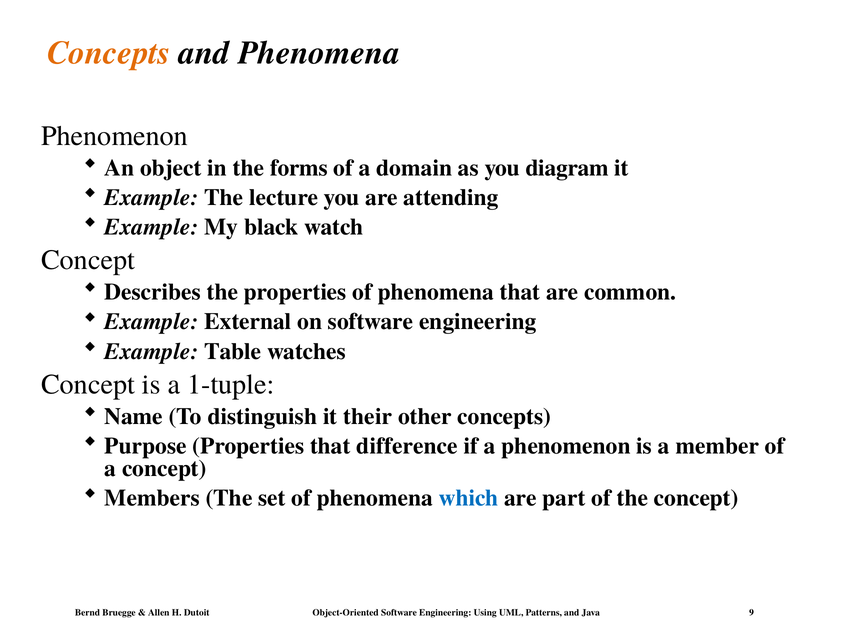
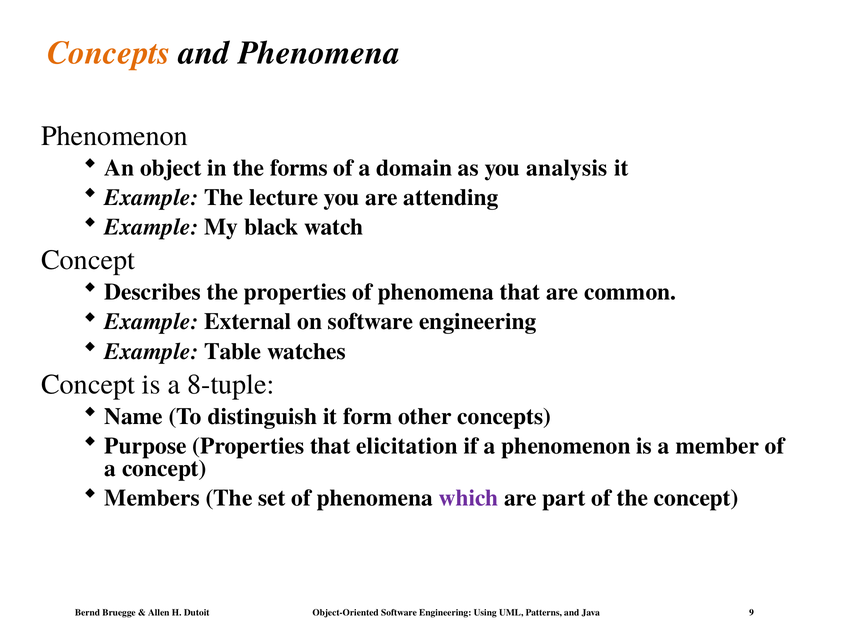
diagram: diagram -> analysis (567, 168)
1-tuple: 1-tuple -> 8-tuple (231, 384)
their: their -> form (368, 416)
difference: difference -> elicitation (407, 446)
which colour: blue -> purple (469, 498)
